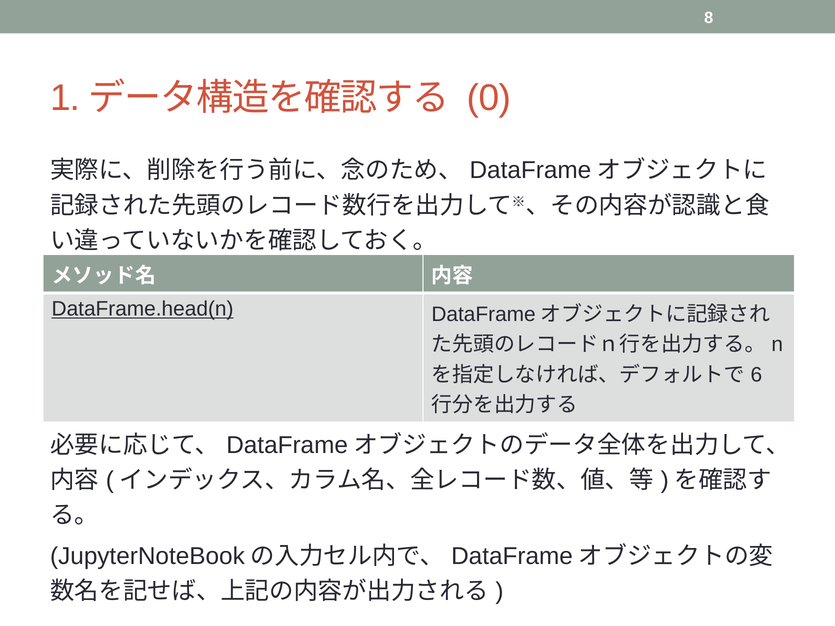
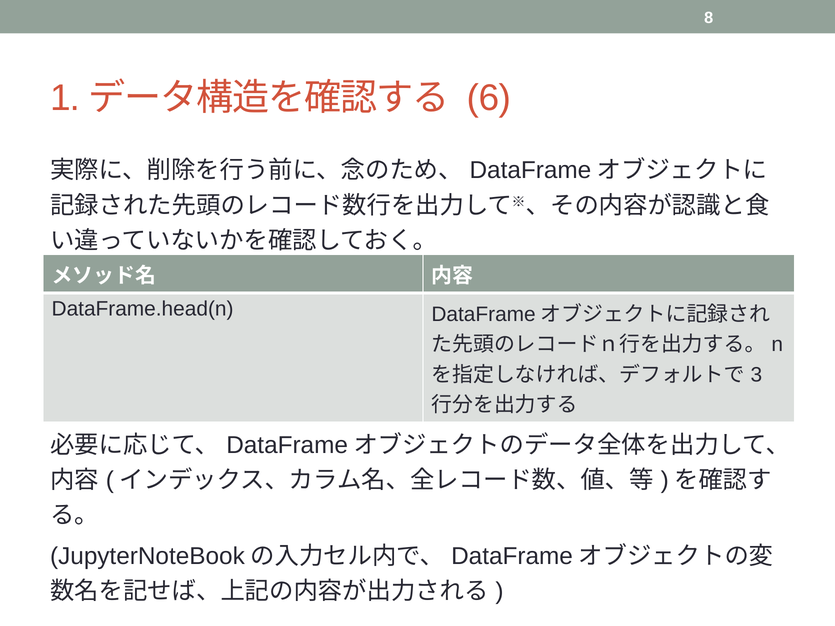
0: 0 -> 6 (489, 98)
DataFrame.head(n underline: present -> none (143, 309)
6: 6 -> 3 (756, 375)
